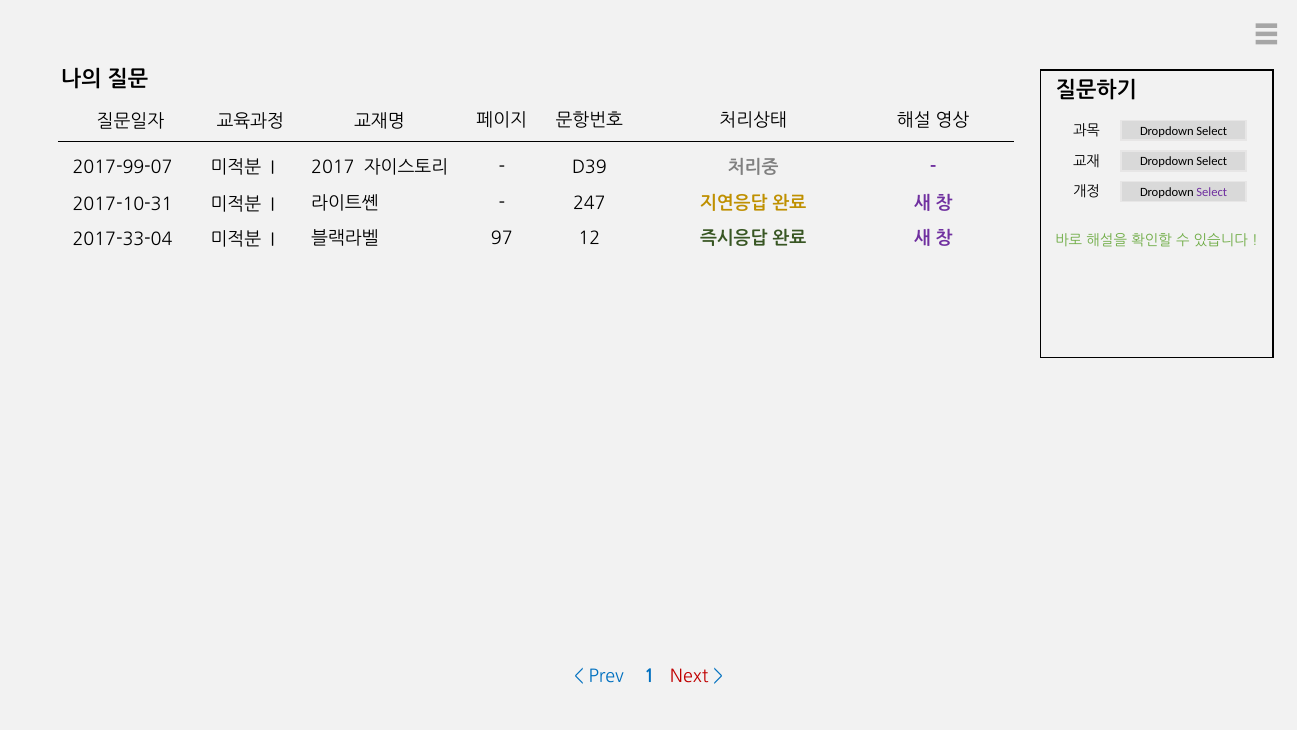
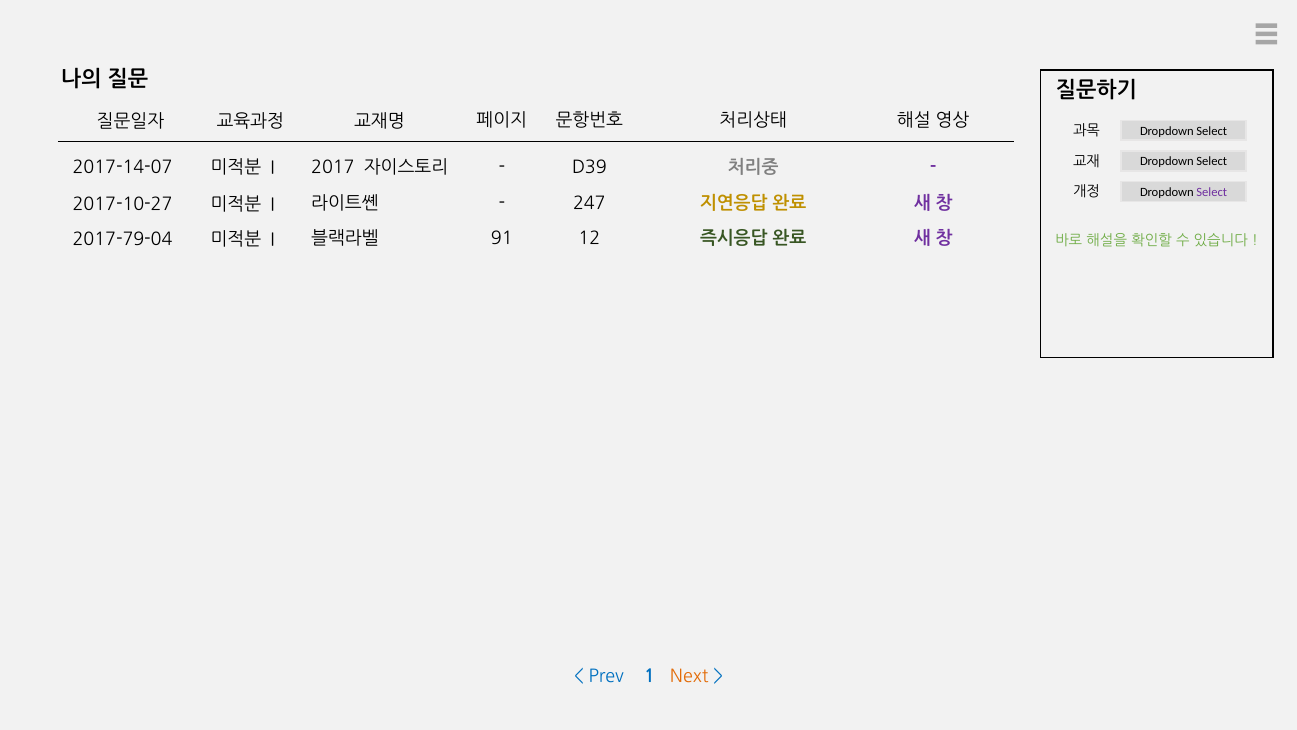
2017-99-07: 2017-99-07 -> 2017-14-07 (123, 168)
2017-10-31: 2017-10-31 -> 2017-10-27 (123, 204)
2017-33-04: 2017-33-04 -> 2017-79-04 (123, 239)
97: 97 -> 91 (502, 238)
Next colour: red -> orange (689, 676)
